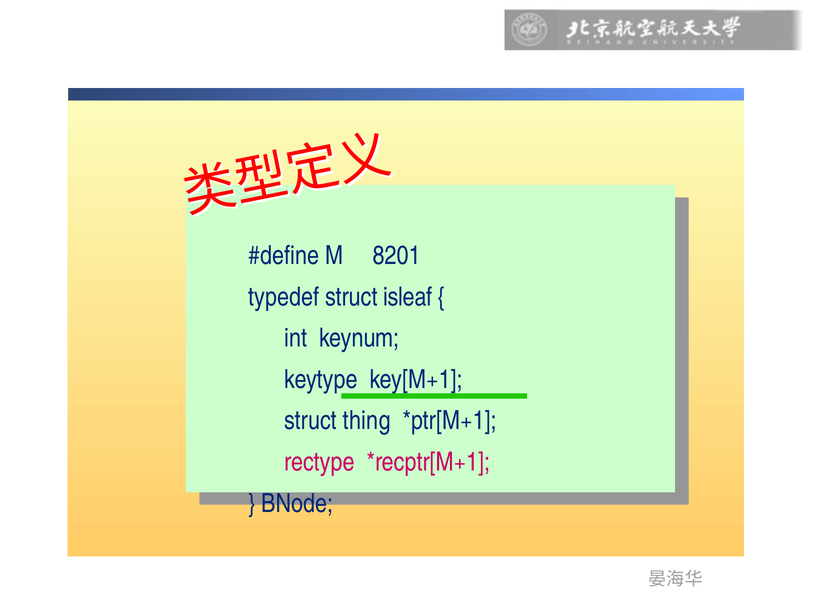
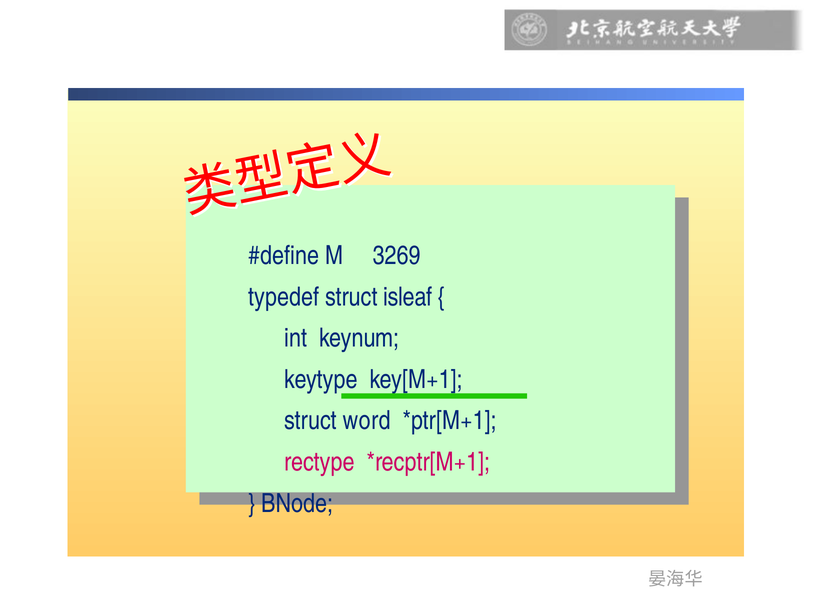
8201: 8201 -> 3269 (397, 256)
thing: thing -> word (367, 421)
